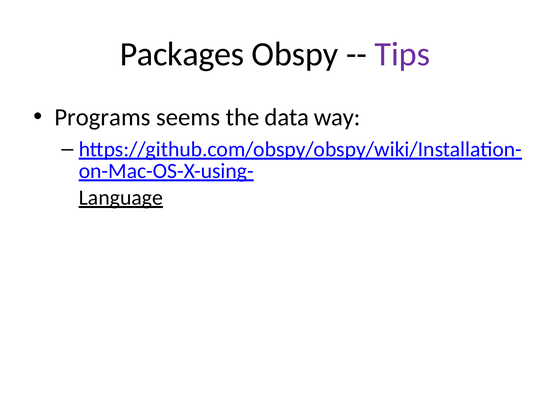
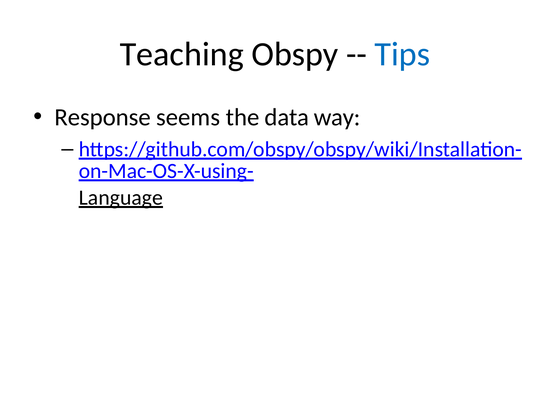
Packages: Packages -> Teaching (182, 54)
Tips colour: purple -> blue (402, 54)
Programs: Programs -> Response (103, 117)
